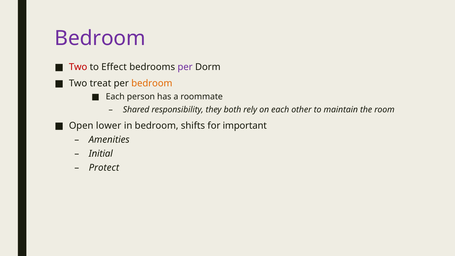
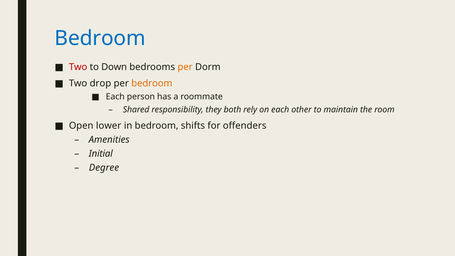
Bedroom colour: purple -> blue (100, 38)
Effect: Effect -> Down (114, 67)
per colour: purple -> orange (185, 67)
treat: treat -> drop (100, 83)
important: important -> offenders (245, 126)
Protect: Protect -> Degree (104, 168)
